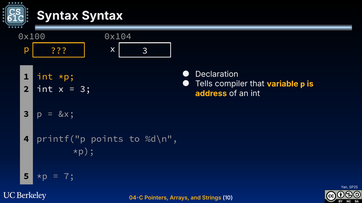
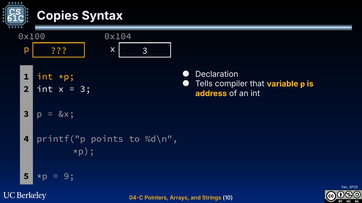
Syntax: Syntax -> Copies (58, 16)
7: 7 -> 9 (69, 177)
